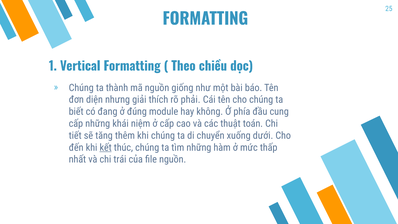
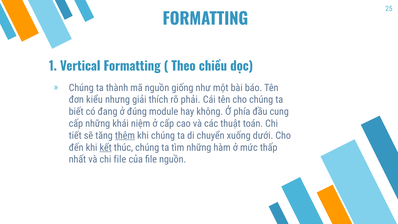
diện: diện -> kiểu (94, 100)
thêm underline: none -> present (125, 135)
chi trái: trái -> file (120, 159)
